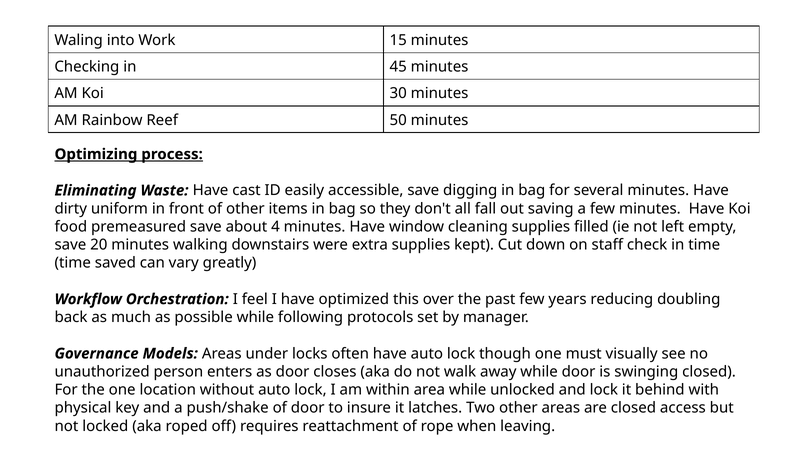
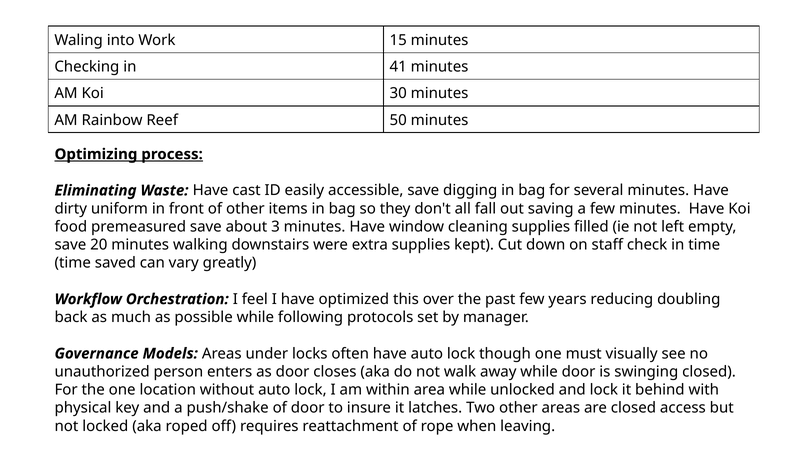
45: 45 -> 41 (398, 67)
4: 4 -> 3 (275, 226)
